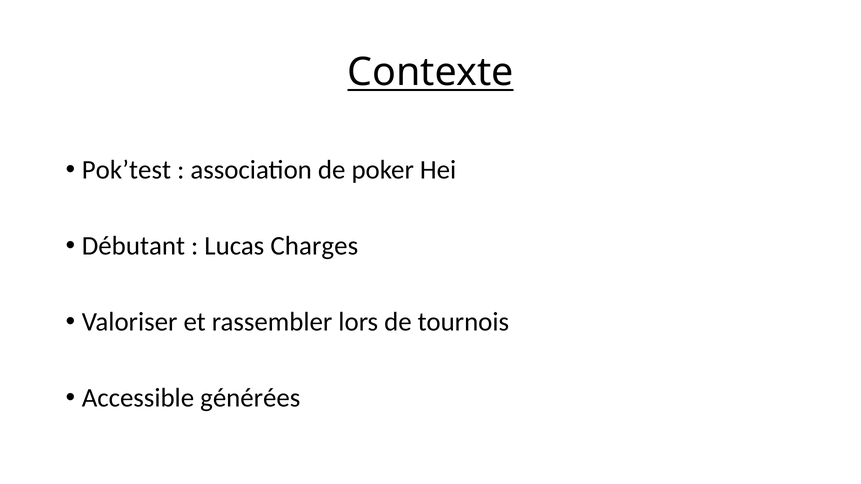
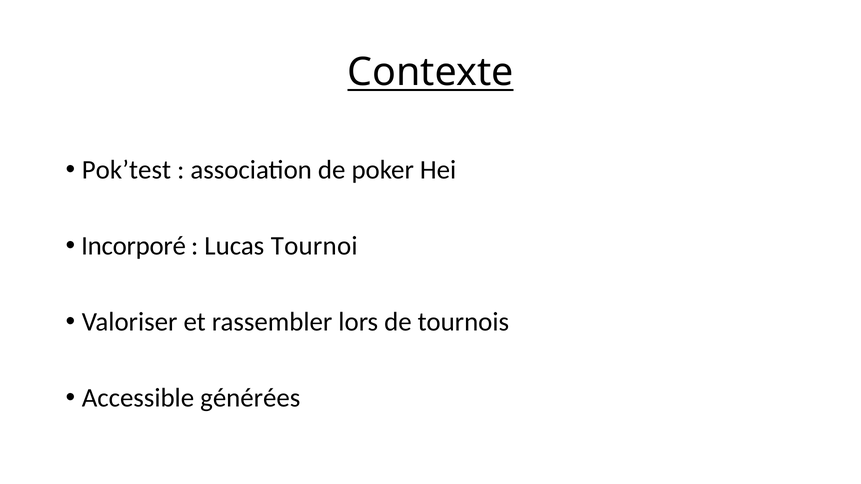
Débutant: Débutant -> Incorporé (134, 246)
Charges: Charges -> Tournoi (314, 246)
